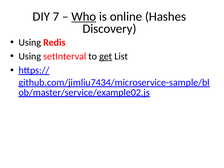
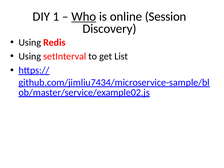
7: 7 -> 1 (56, 17)
Hashes: Hashes -> Session (166, 17)
get underline: present -> none (106, 56)
